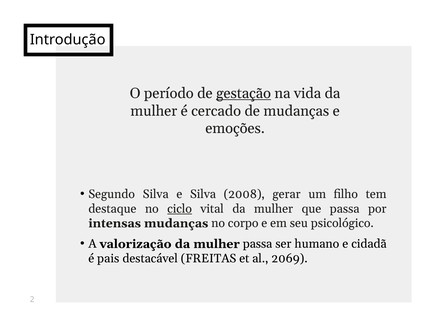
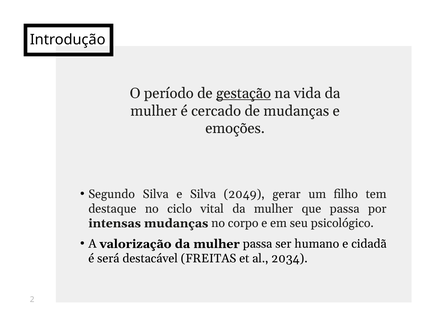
2008: 2008 -> 2049 (244, 194)
ciclo underline: present -> none (180, 209)
pais: pais -> será (108, 258)
2069: 2069 -> 2034 (290, 258)
